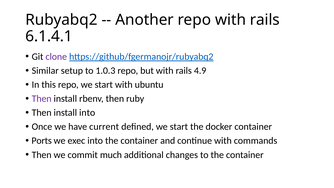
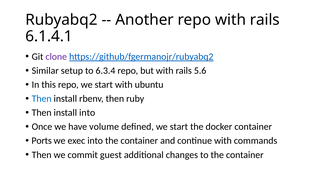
1.0.3: 1.0.3 -> 6.3.4 (105, 71)
4.9: 4.9 -> 5.6 (200, 71)
Then colour: purple -> blue (42, 99)
current: current -> volume (104, 127)
much: much -> guest (111, 155)
